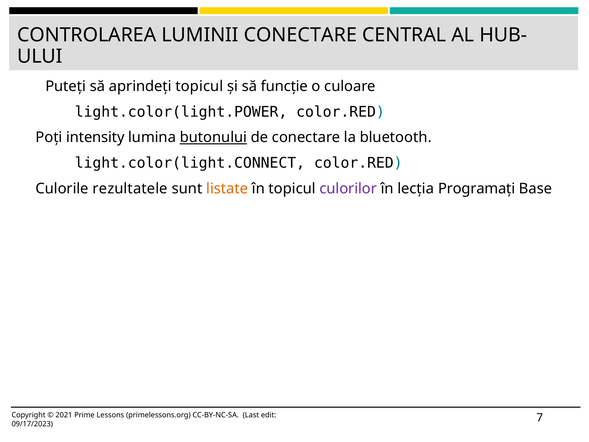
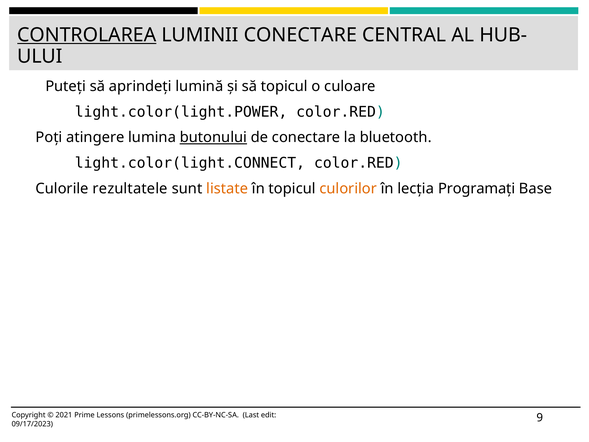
CONTROLAREA underline: none -> present (87, 35)
aprindeți topicul: topicul -> lumină (199, 86)
să funcție: funcție -> topicul (284, 86)
intensity: intensity -> atingere (95, 137)
culorilor colour: purple -> orange (348, 188)
7: 7 -> 9 (540, 417)
